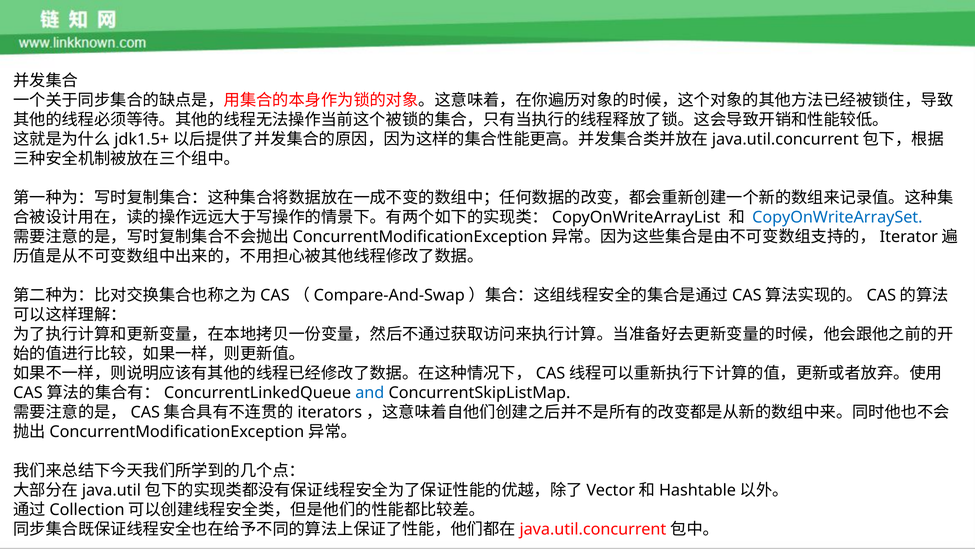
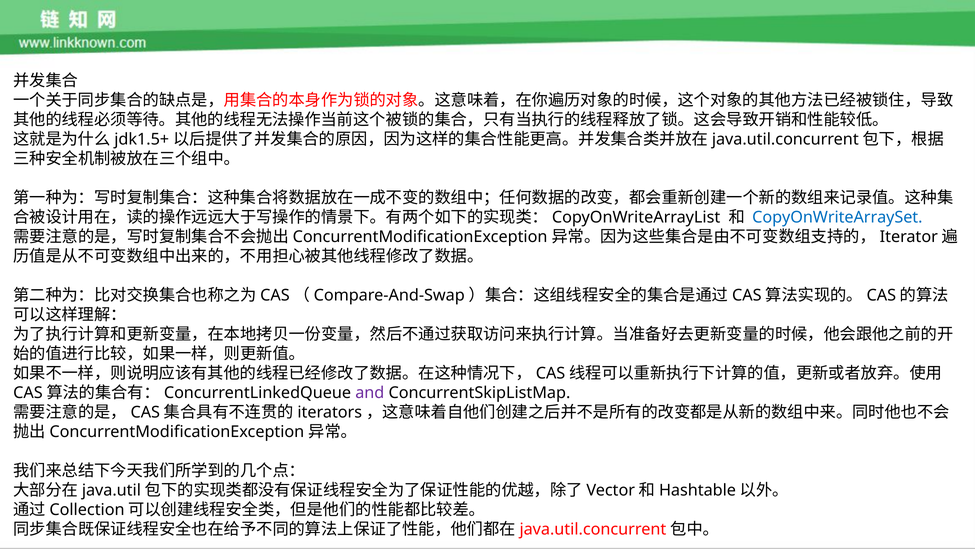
and colour: blue -> purple (370, 393)
